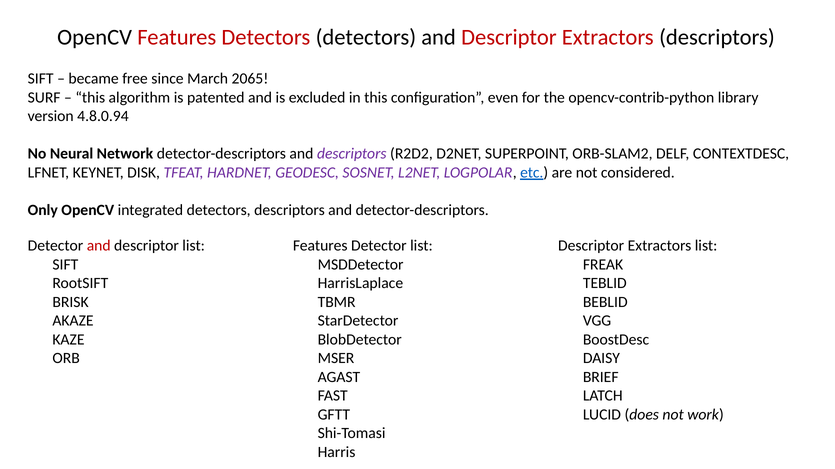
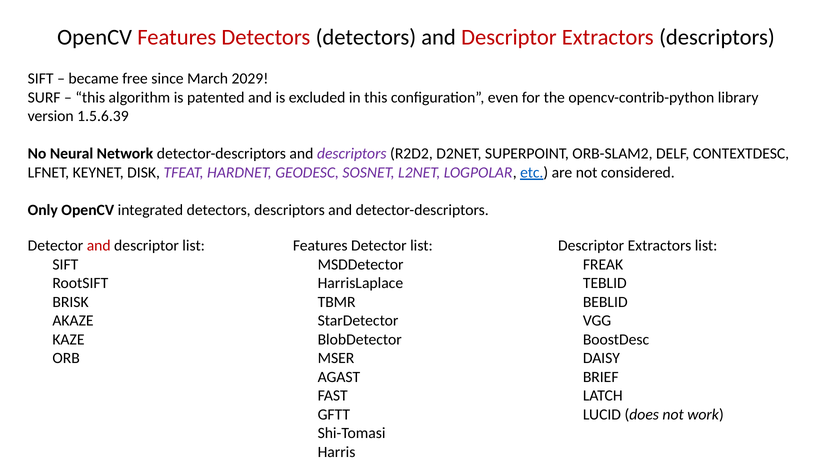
2065: 2065 -> 2029 (250, 79)
4.8.0.94: 4.8.0.94 -> 1.5.6.39 (103, 116)
